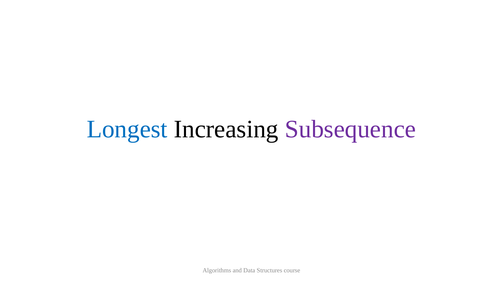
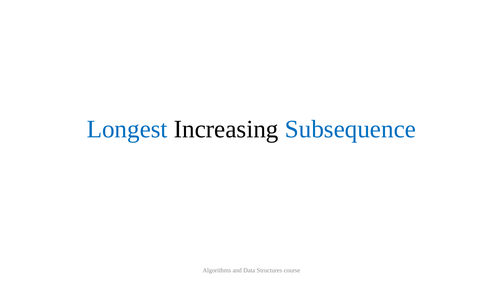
Subsequence colour: purple -> blue (350, 129)
